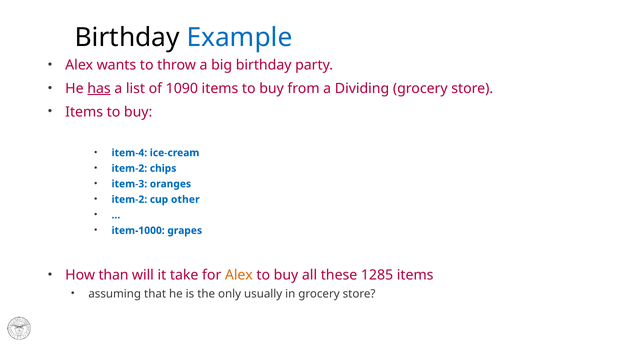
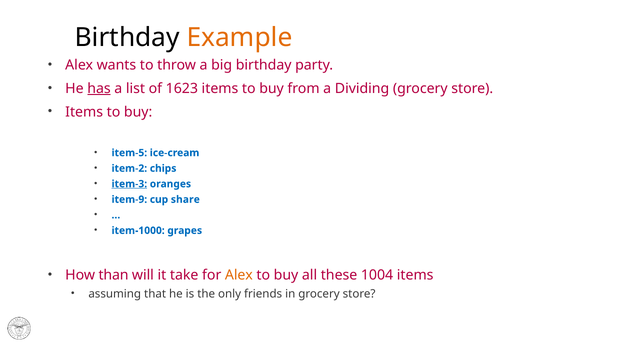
Example colour: blue -> orange (239, 37)
1090: 1090 -> 1623 (182, 89)
item-4: item-4 -> item-5 (129, 153)
item-3 underline: none -> present (129, 184)
item-2: item-2 -> item-9 (129, 199)
other: other -> share (185, 199)
1285: 1285 -> 1004 (377, 275)
usually: usually -> friends (263, 294)
